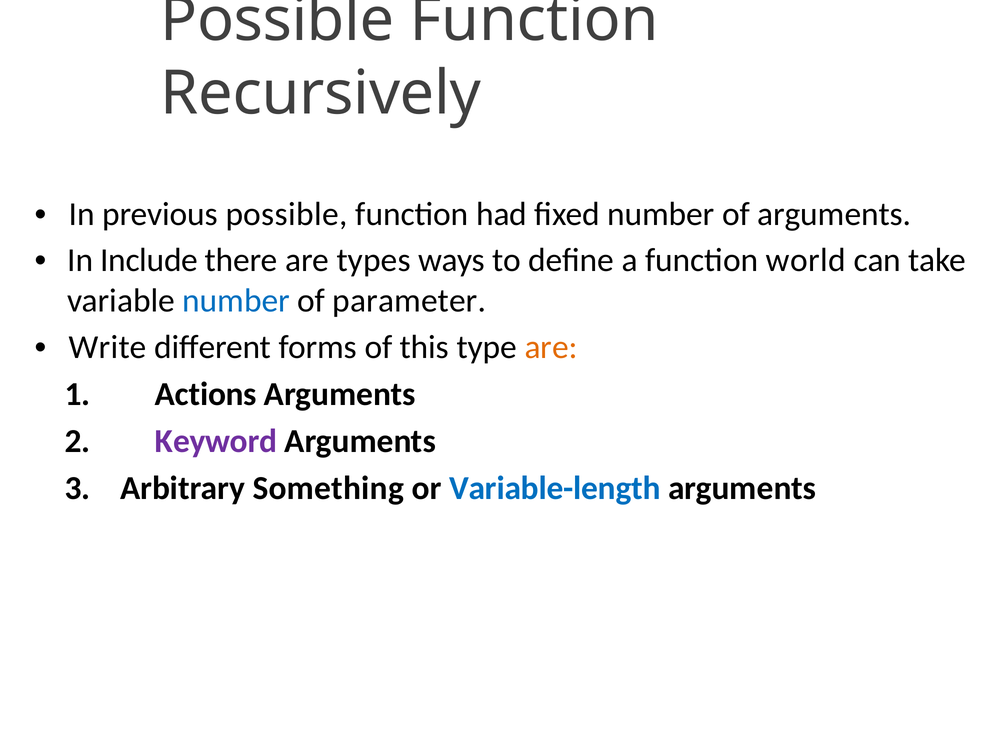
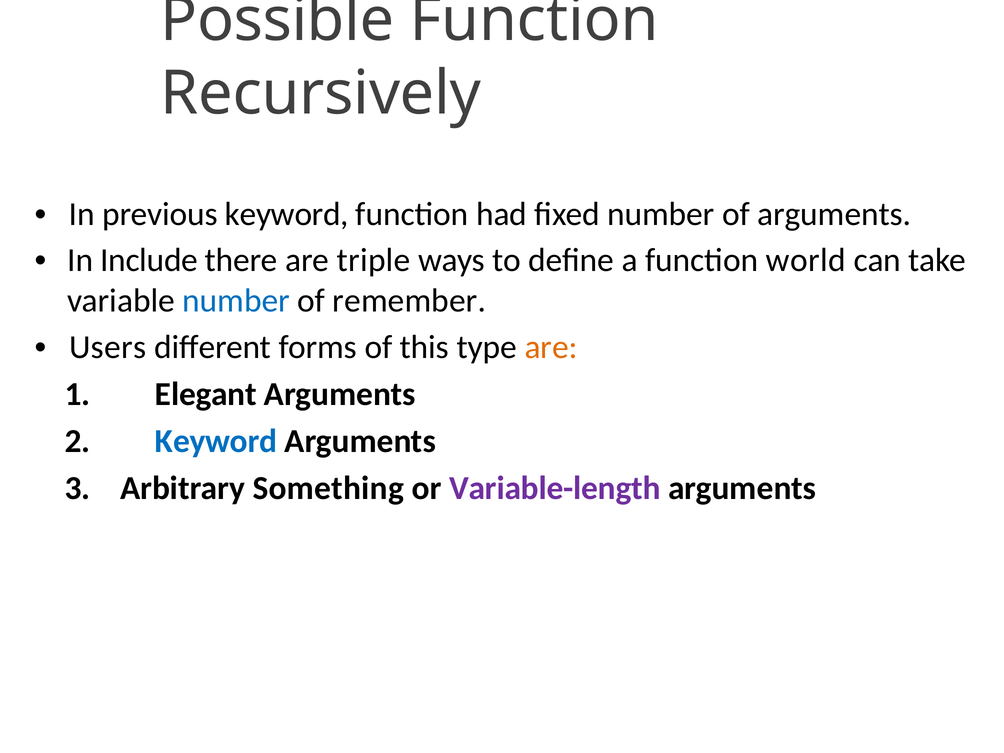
previous possible: possible -> keyword (287, 214)
types: types -> triple (374, 260)
parameter: parameter -> remember (409, 301)
Write: Write -> Users (108, 347)
Actions: Actions -> Elegant (206, 394)
Keyword colour: purple -> blue (216, 441)
Variable-length colour: blue -> purple (555, 488)
